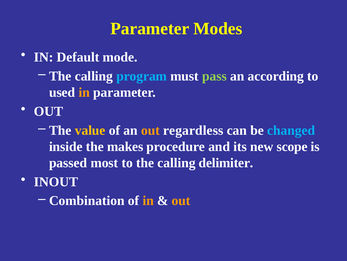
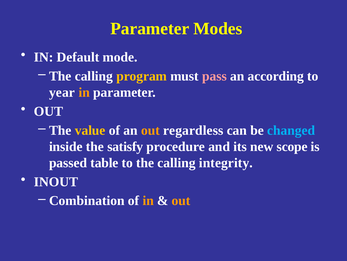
program colour: light blue -> yellow (142, 76)
pass colour: light green -> pink (214, 76)
used: used -> year (62, 92)
makes: makes -> satisfy (125, 146)
most: most -> table (104, 162)
delimiter: delimiter -> integrity (226, 162)
